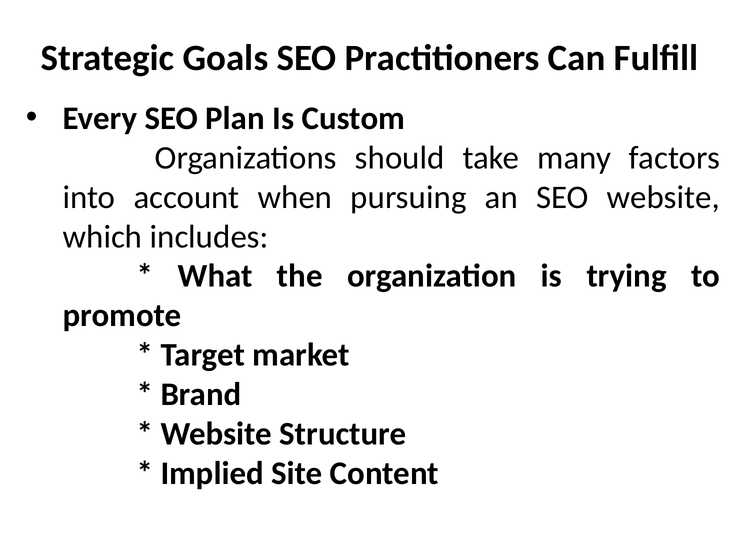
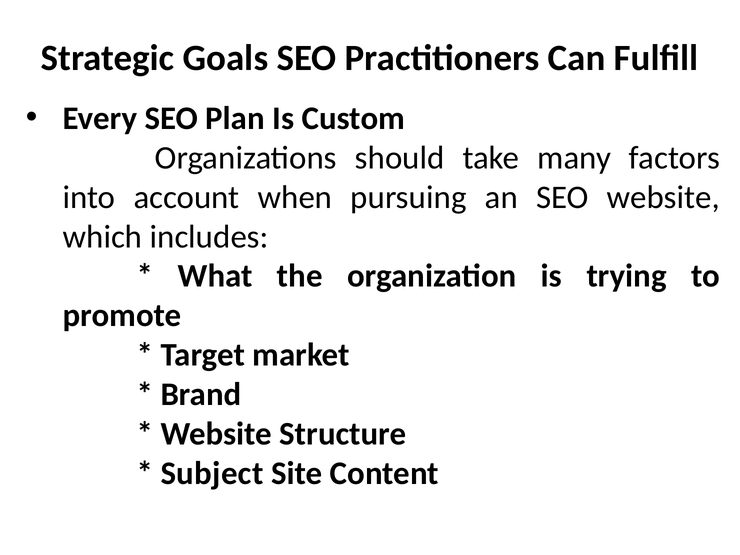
Implied: Implied -> Subject (212, 474)
